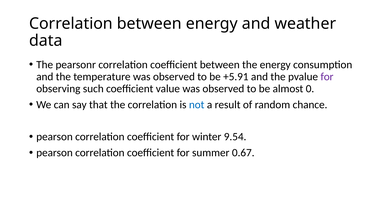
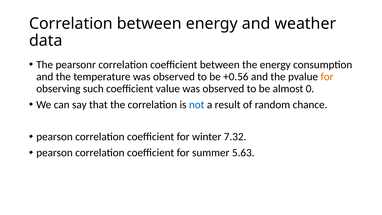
+5.91: +5.91 -> +0.56 (236, 77)
for colour: purple -> orange (327, 77)
9.54: 9.54 -> 7.32 (235, 137)
0.67: 0.67 -> 5.63 (243, 153)
